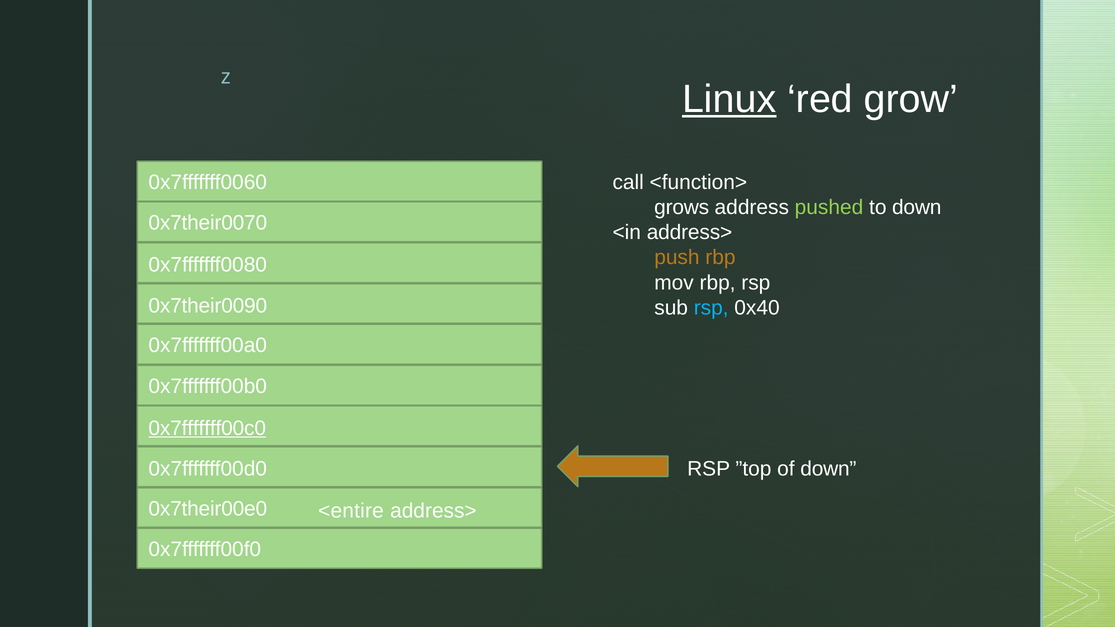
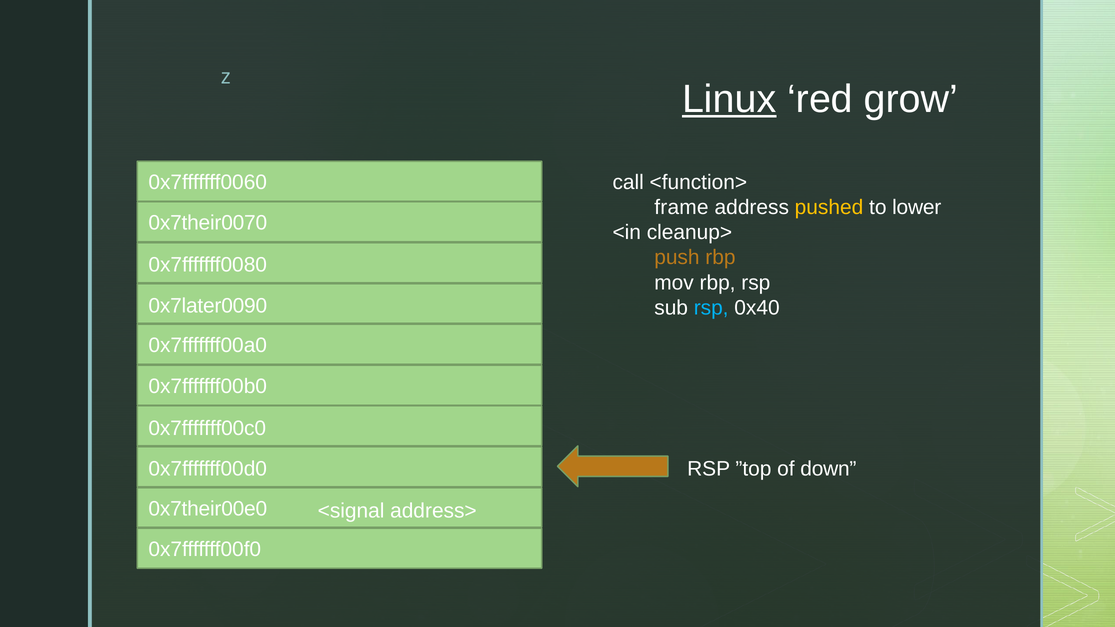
grows: grows -> frame (681, 207)
pushed colour: light green -> yellow (829, 207)
to down: down -> lower (917, 207)
<in address>: address> -> cleanup> (689, 233)
0x7their0090: 0x7their0090 -> 0x7later0090 (208, 306)
0x7fffffff00c0 underline: present -> none (207, 428)
<entire: <entire -> <signal (351, 511)
